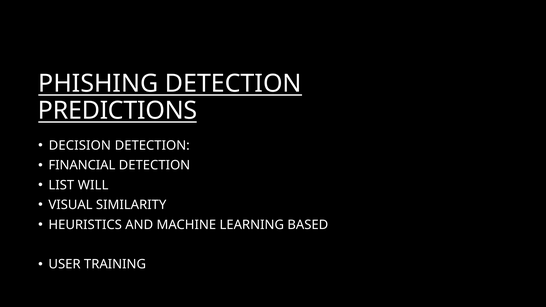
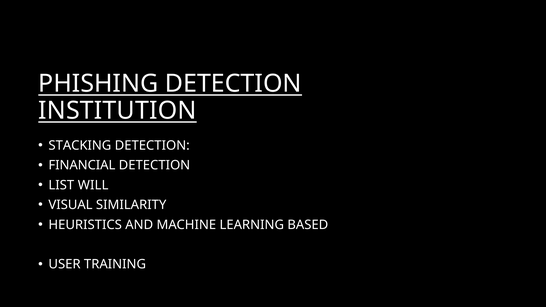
PREDICTIONS: PREDICTIONS -> INSTITUTION (117, 111)
DECISION: DECISION -> STACKING (80, 146)
